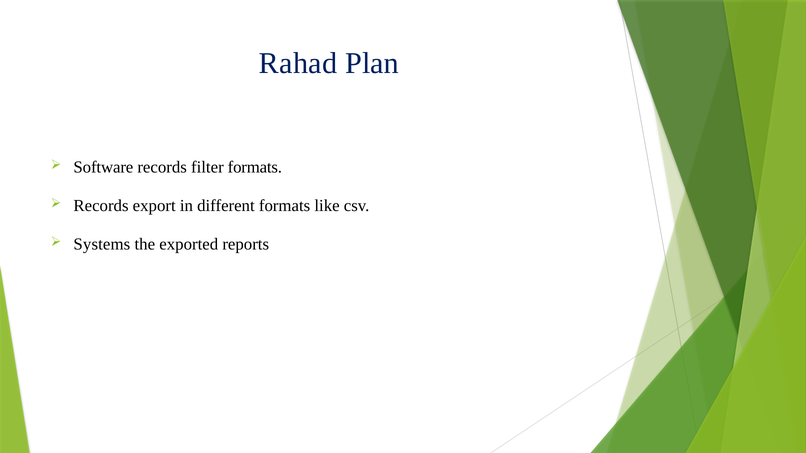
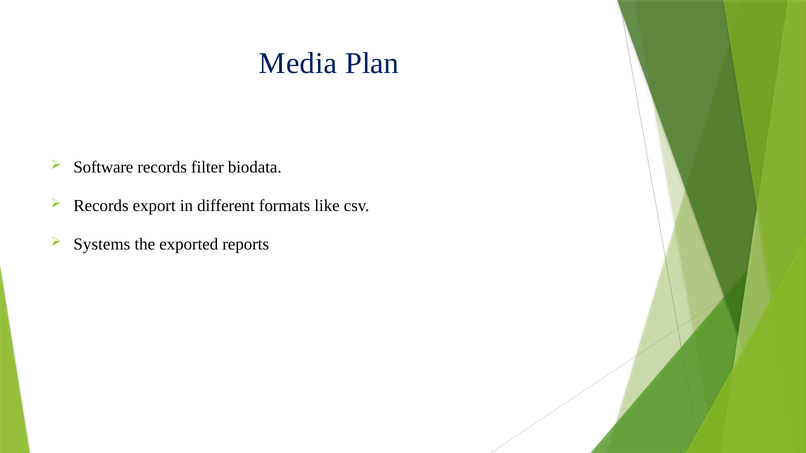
Rahad: Rahad -> Media (298, 64)
filter formats: formats -> biodata (255, 167)
